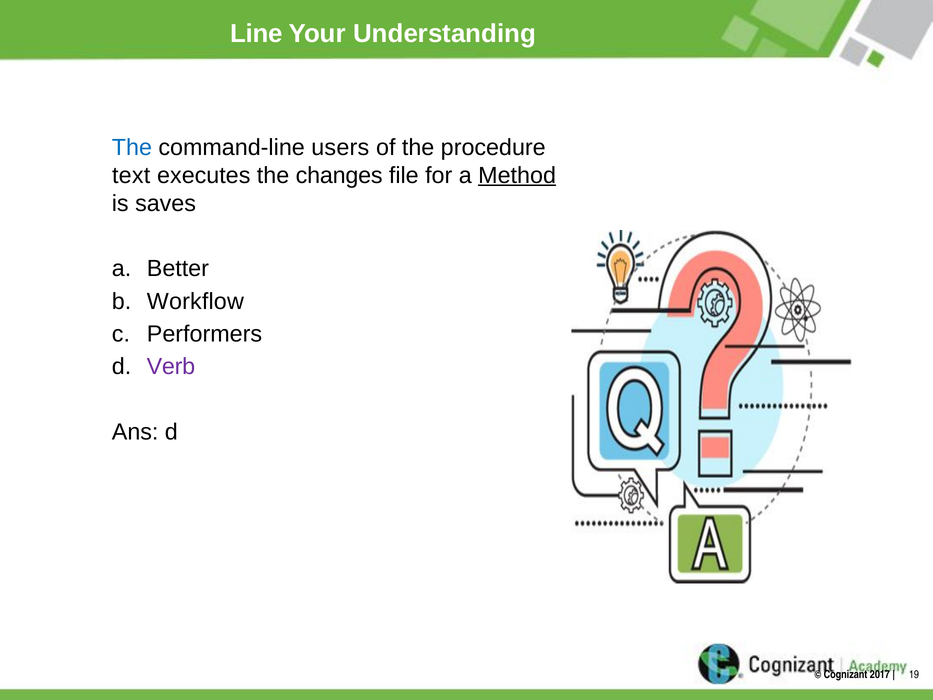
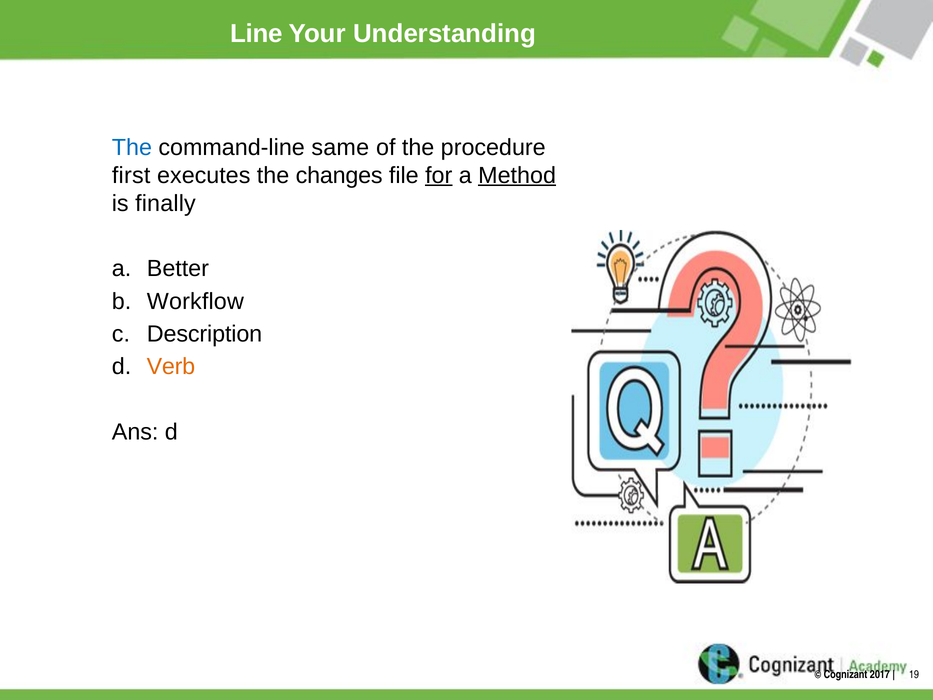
users: users -> same (340, 147)
text: text -> first (131, 175)
for underline: none -> present (439, 175)
saves: saves -> finally (165, 203)
Performers: Performers -> Description (205, 334)
Verb colour: purple -> orange (171, 367)
